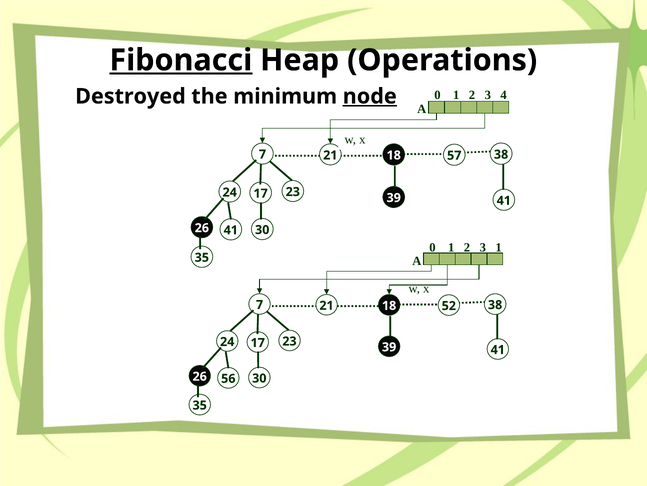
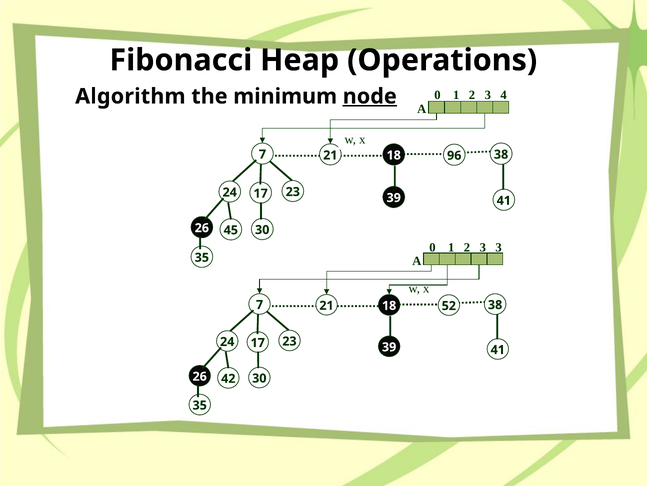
Fibonacci underline: present -> none (181, 60)
Destroyed: Destroyed -> Algorithm (130, 96)
57: 57 -> 96 (454, 155)
26 41: 41 -> 45 (231, 230)
3 1: 1 -> 3 (499, 247)
56: 56 -> 42 (228, 378)
